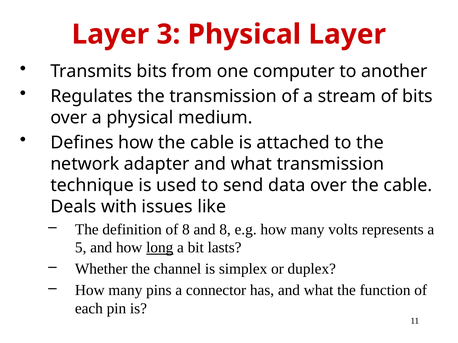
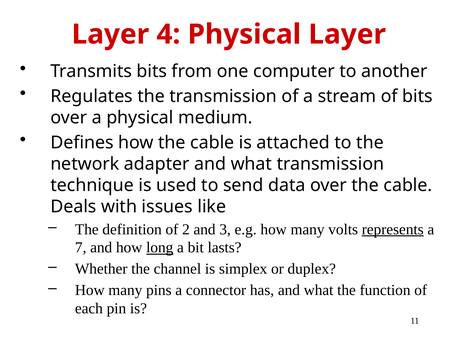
3: 3 -> 4 (168, 34)
of 8: 8 -> 2 (186, 230)
and 8: 8 -> 3 (225, 230)
represents underline: none -> present (393, 230)
5: 5 -> 7 (81, 248)
